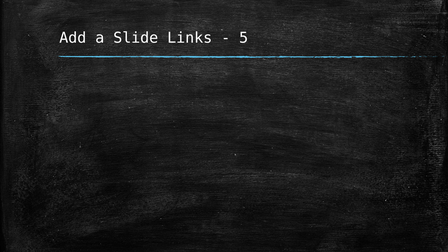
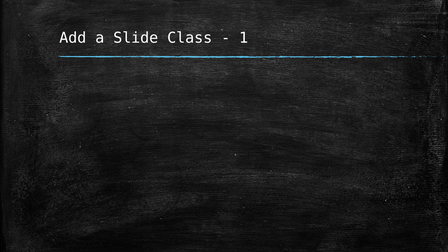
Links: Links -> Class (190, 38)
5: 5 -> 1 (244, 38)
